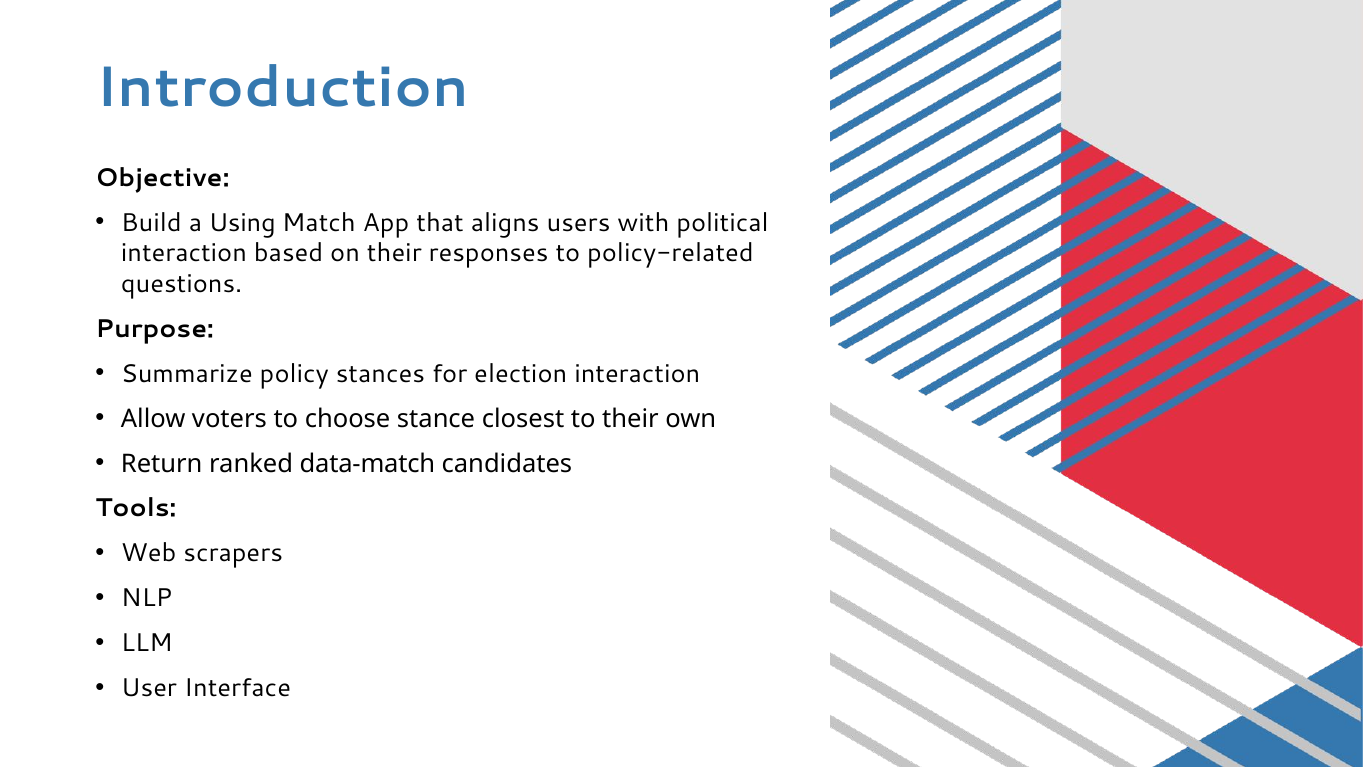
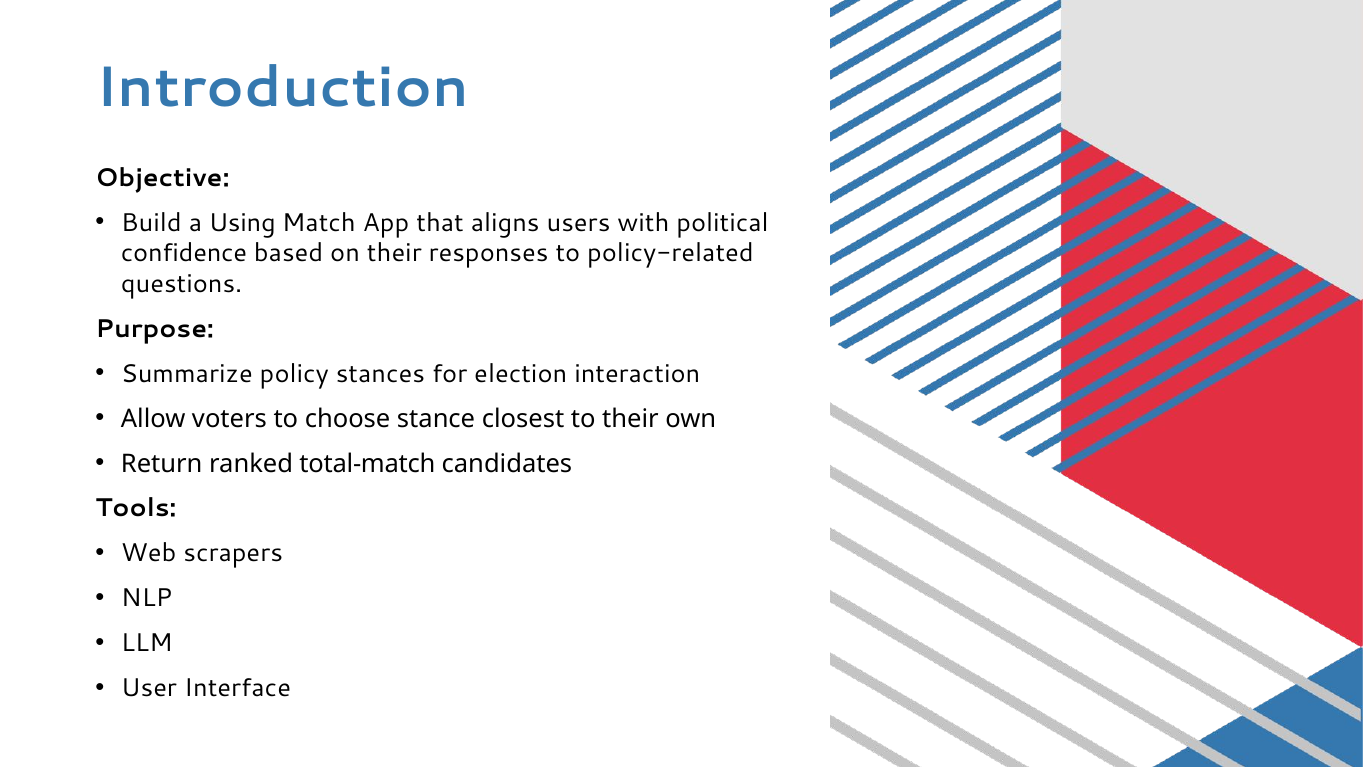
interaction: interaction -> confidence (184, 253)
data-match: data-match -> total-match (367, 463)
